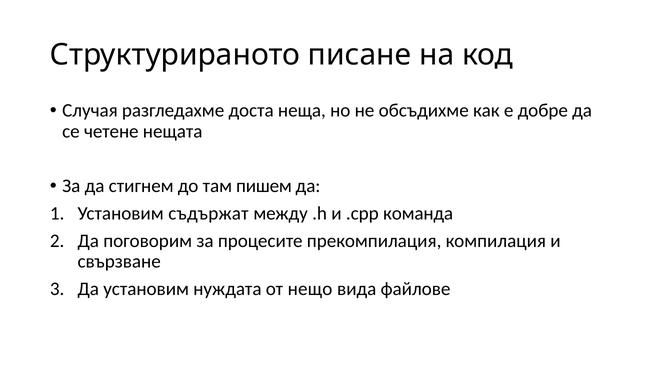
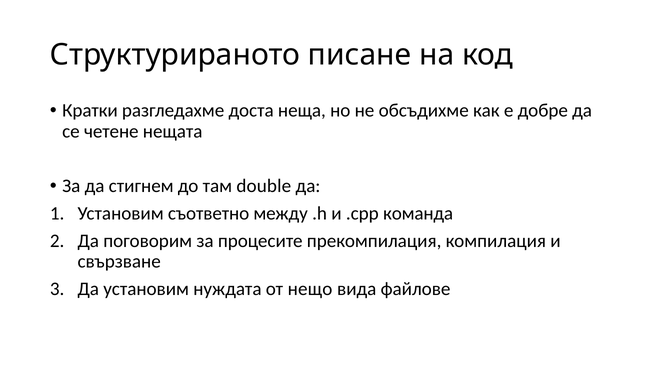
Случая: Случая -> Кратки (90, 111)
пишем: пишем -> double (264, 186)
съдържат: съдържат -> съответно (209, 214)
